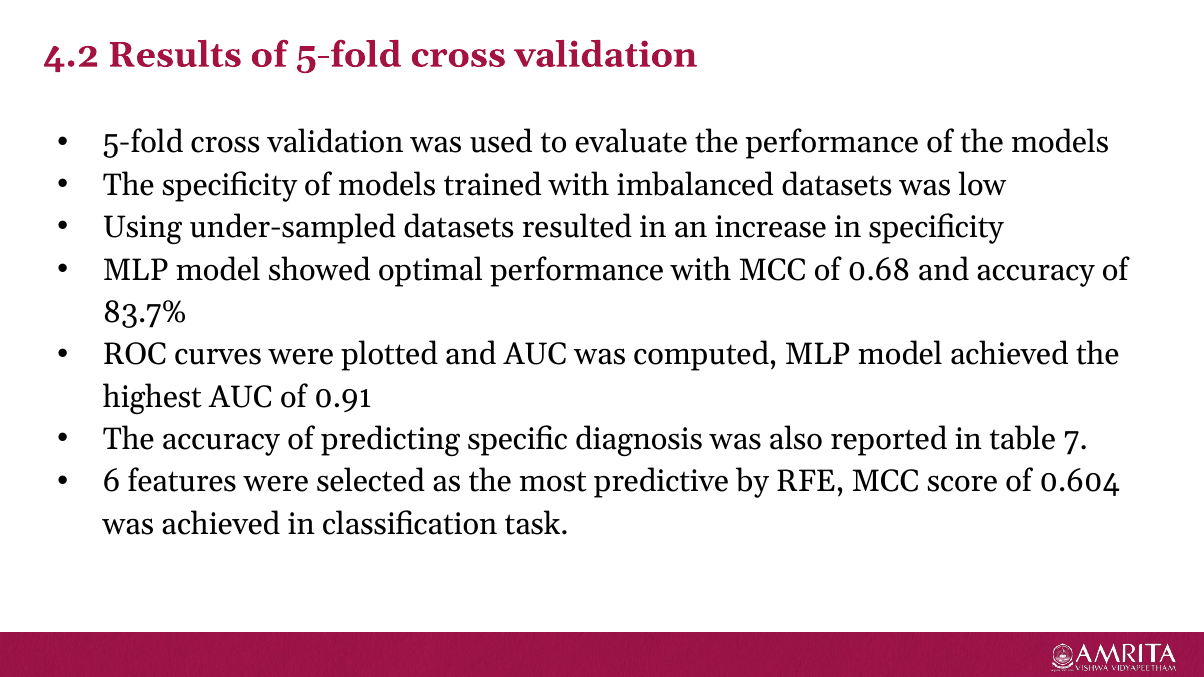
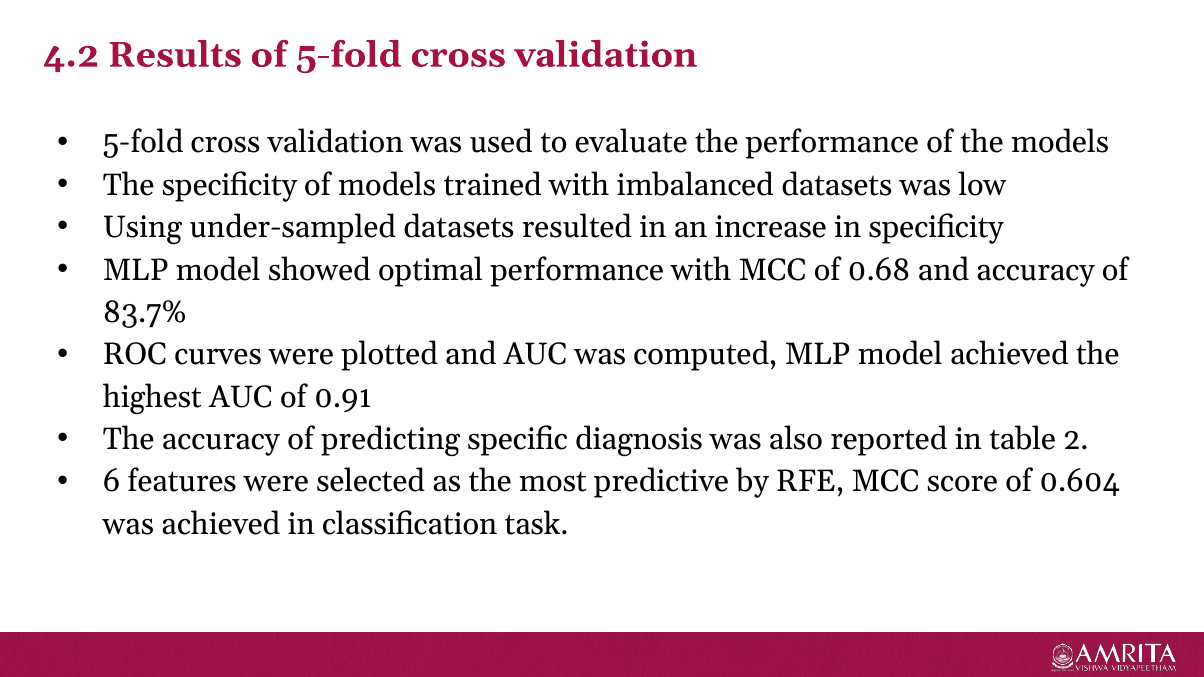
7: 7 -> 2 (1076, 439)
